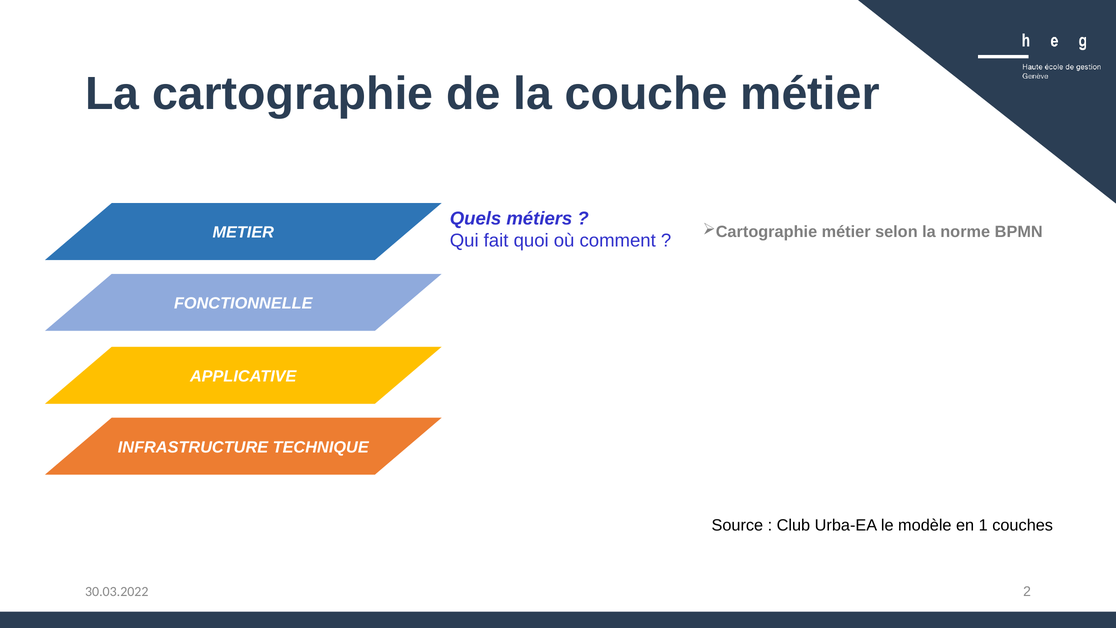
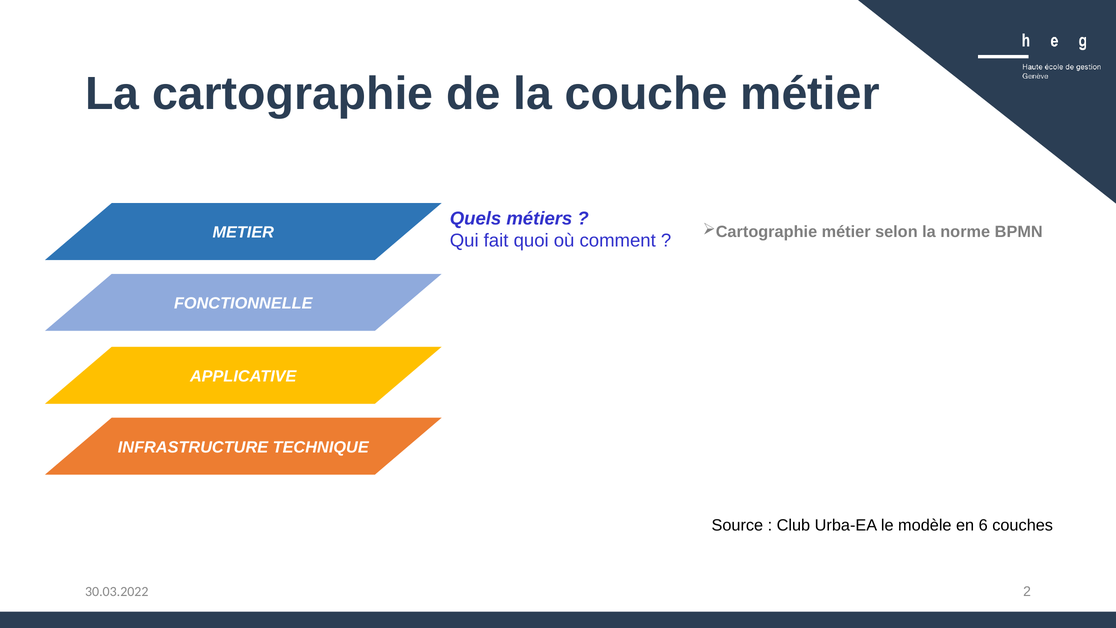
1: 1 -> 6 (983, 525)
